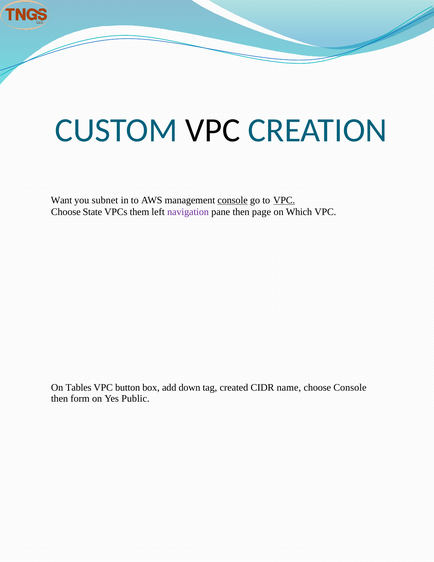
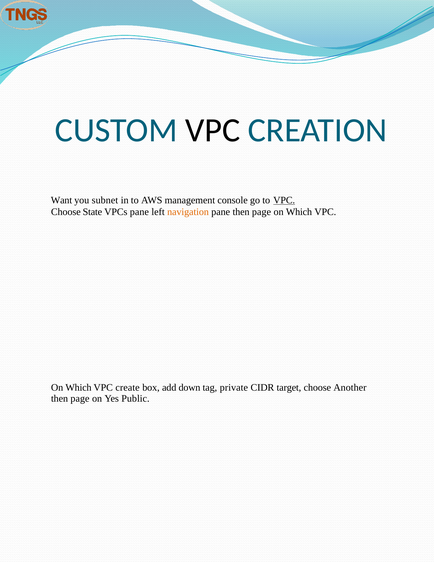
console underline: present -> none (233, 200)
VPCs them: them -> pane (139, 212)
navigation colour: purple -> orange (188, 212)
Tables: Tables -> Which (78, 387)
button: button -> create (128, 387)
created: created -> private (234, 387)
name: name -> target (289, 387)
choose Console: Console -> Another (350, 387)
form: form -> page (80, 398)
